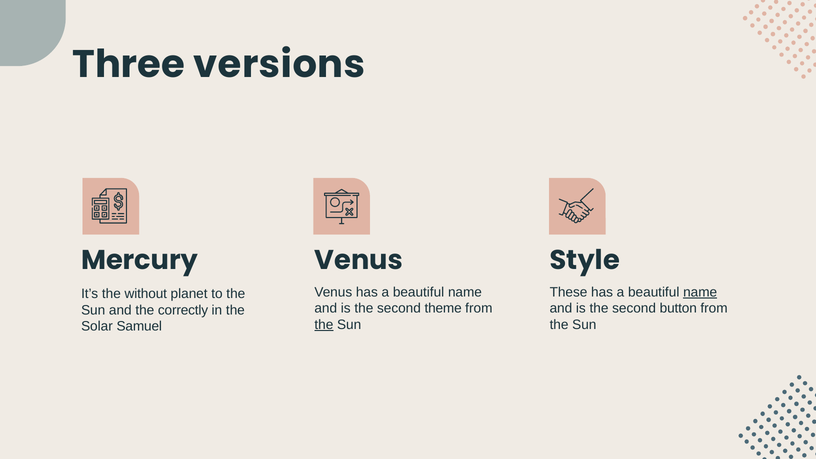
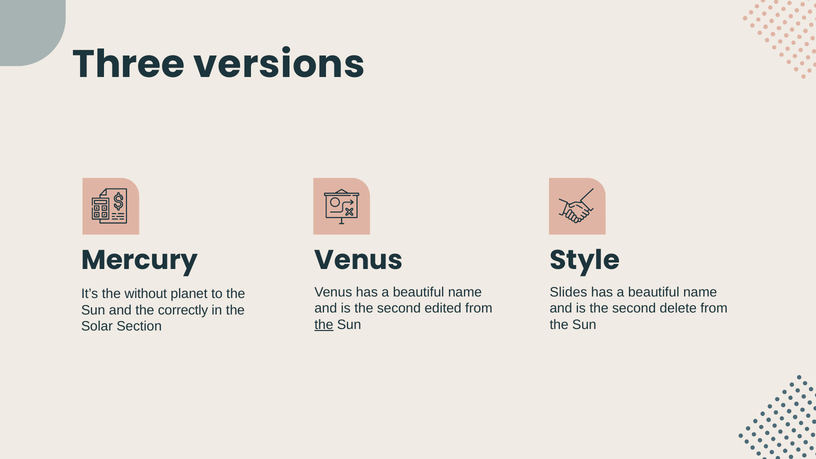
These: These -> Slides (568, 292)
name underline: present -> none (700, 292)
theme: theme -> edited (443, 308)
button: button -> delete (678, 309)
Samuel: Samuel -> Section (139, 326)
